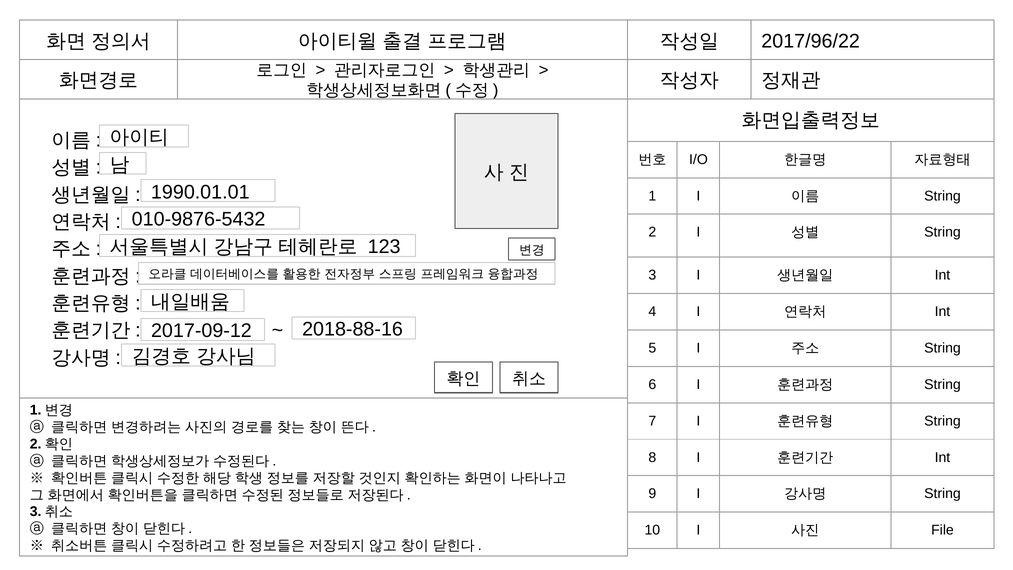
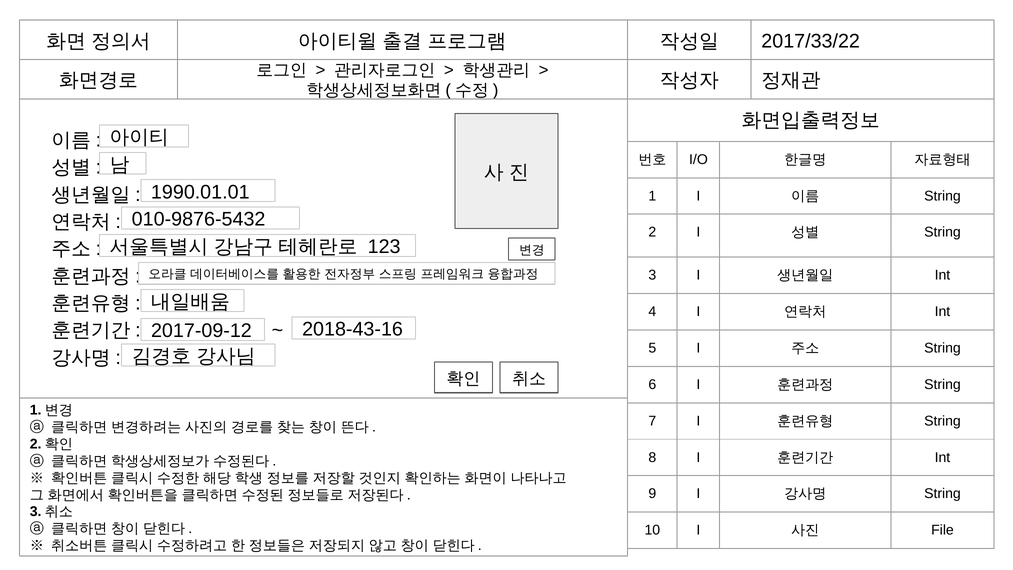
2017/96/22: 2017/96/22 -> 2017/33/22 (811, 41)
2018-88-16: 2018-88-16 -> 2018-43-16 (353, 329)
